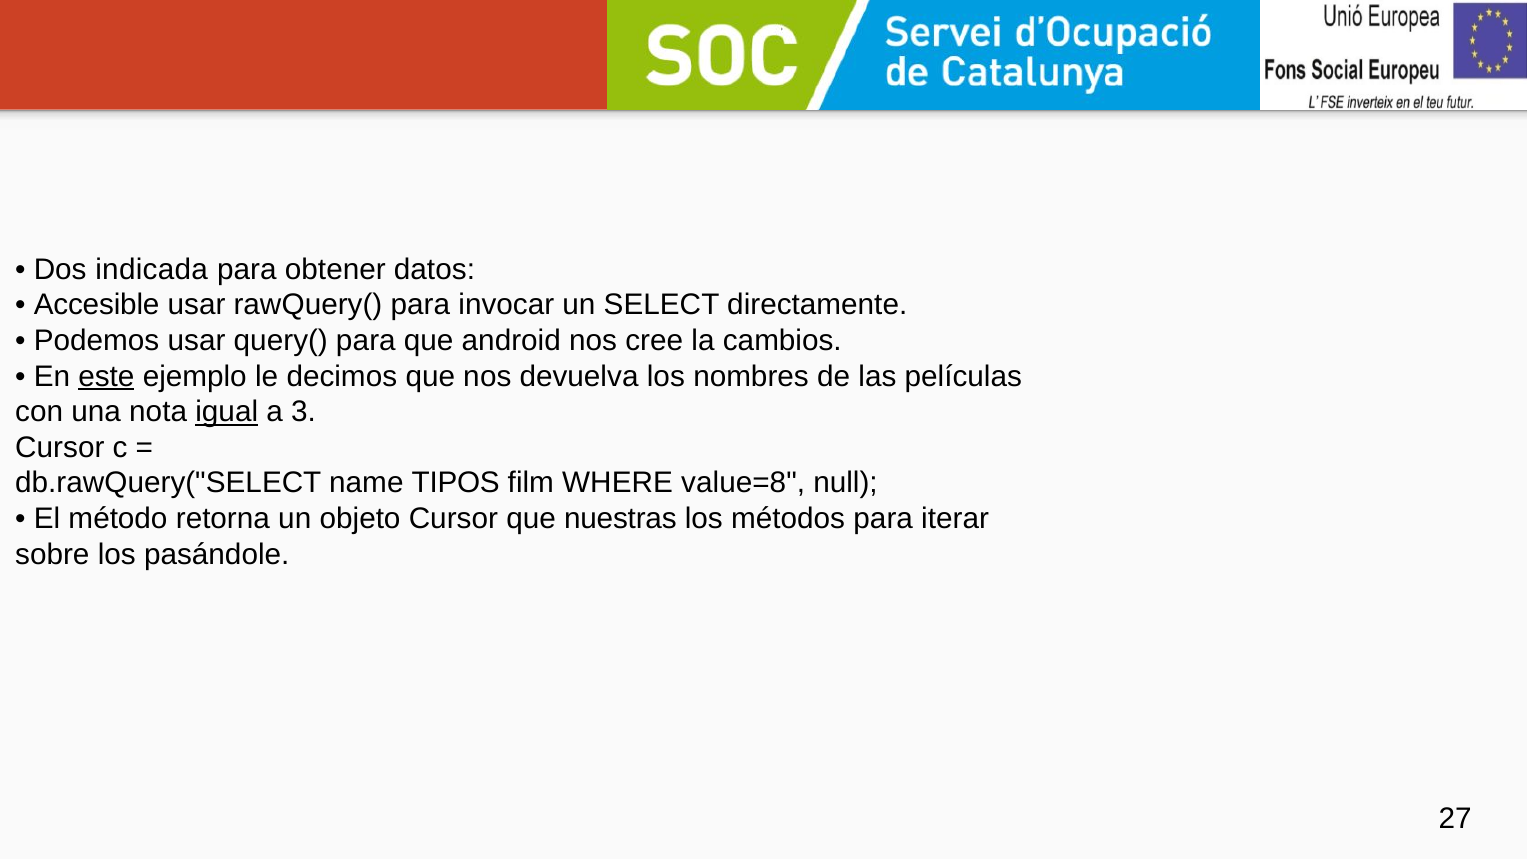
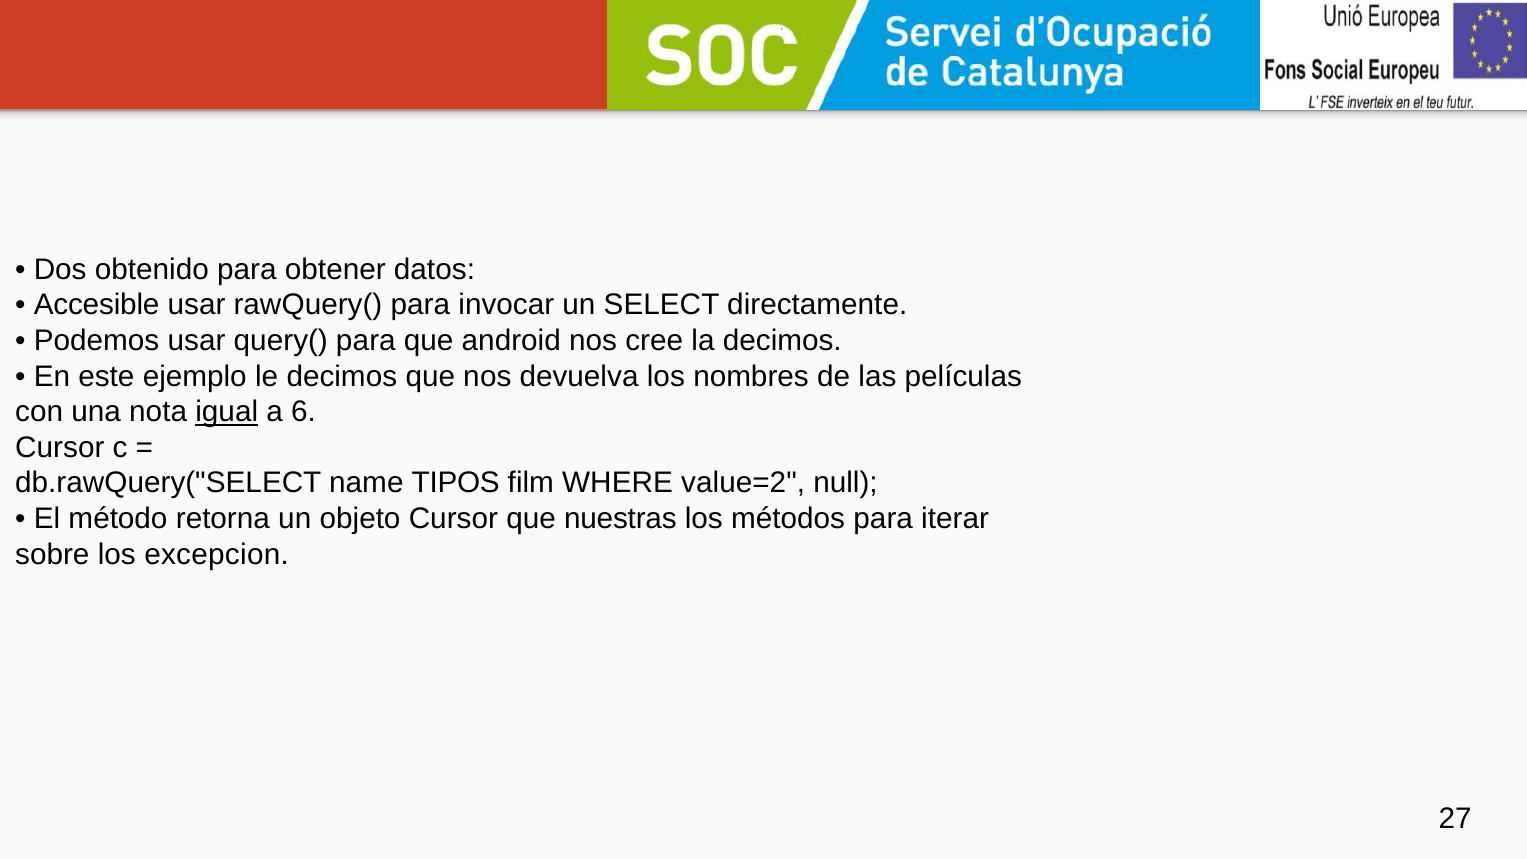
indicada: indicada -> obtenido (152, 269)
la cambios: cambios -> decimos (782, 341)
este underline: present -> none (106, 376)
3: 3 -> 6 (304, 412)
value=8: value=8 -> value=2 (743, 483)
pasándole: pasándole -> excepcion (217, 554)
